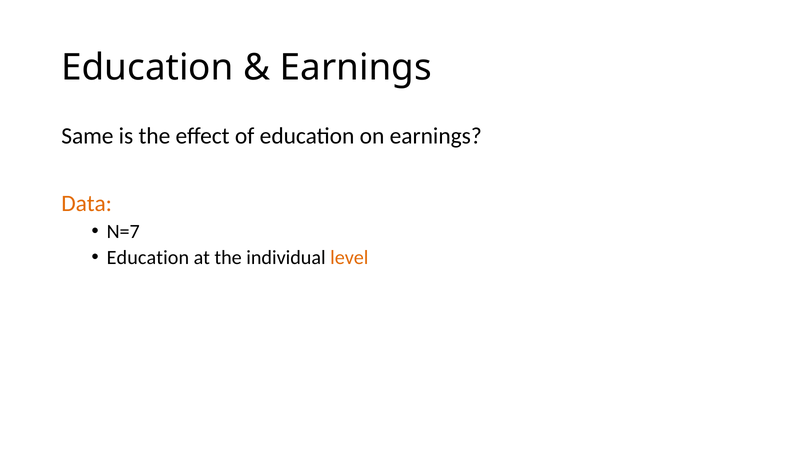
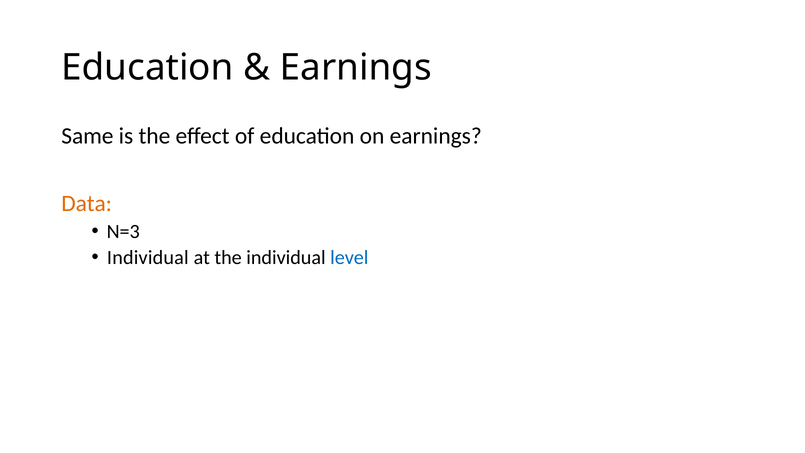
N=7: N=7 -> N=3 (123, 231)
Education: Education -> Individual (148, 257)
level colour: orange -> blue (349, 257)
